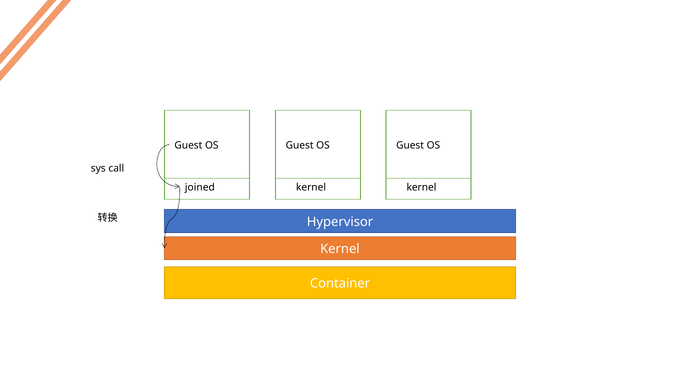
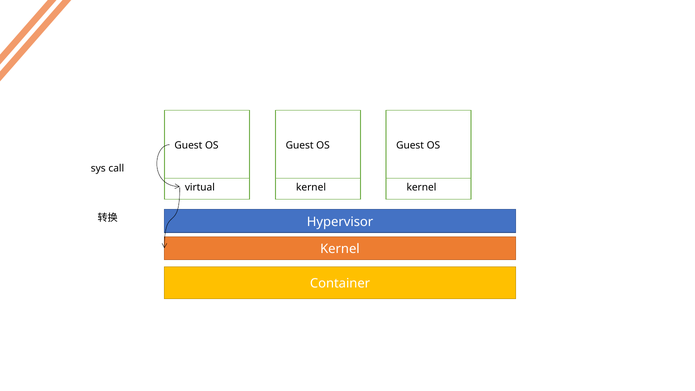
joined: joined -> virtual (200, 187)
